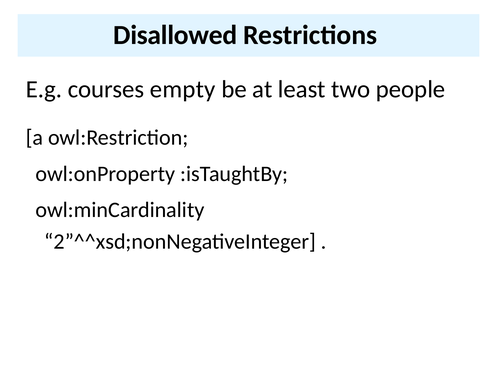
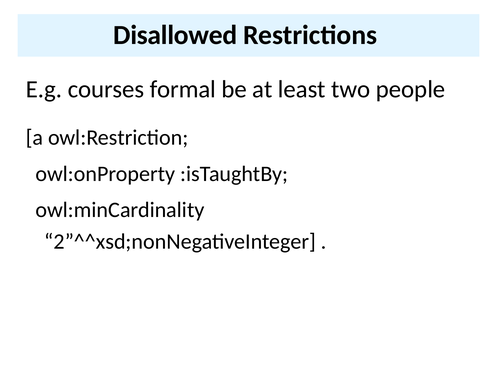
empty: empty -> formal (183, 90)
